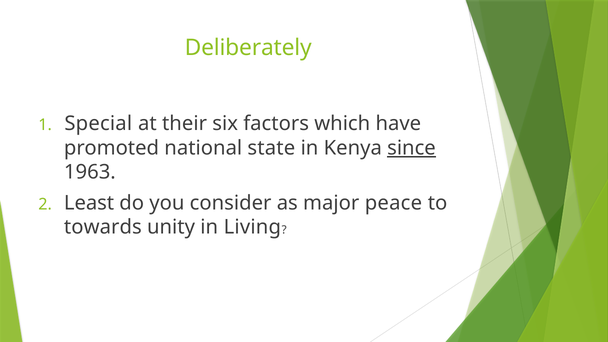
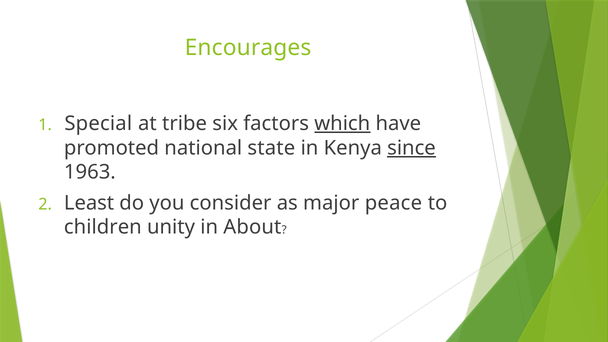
Deliberately: Deliberately -> Encourages (248, 48)
their: their -> tribe (185, 124)
which underline: none -> present (342, 124)
towards: towards -> children (103, 227)
Living: Living -> About (252, 227)
